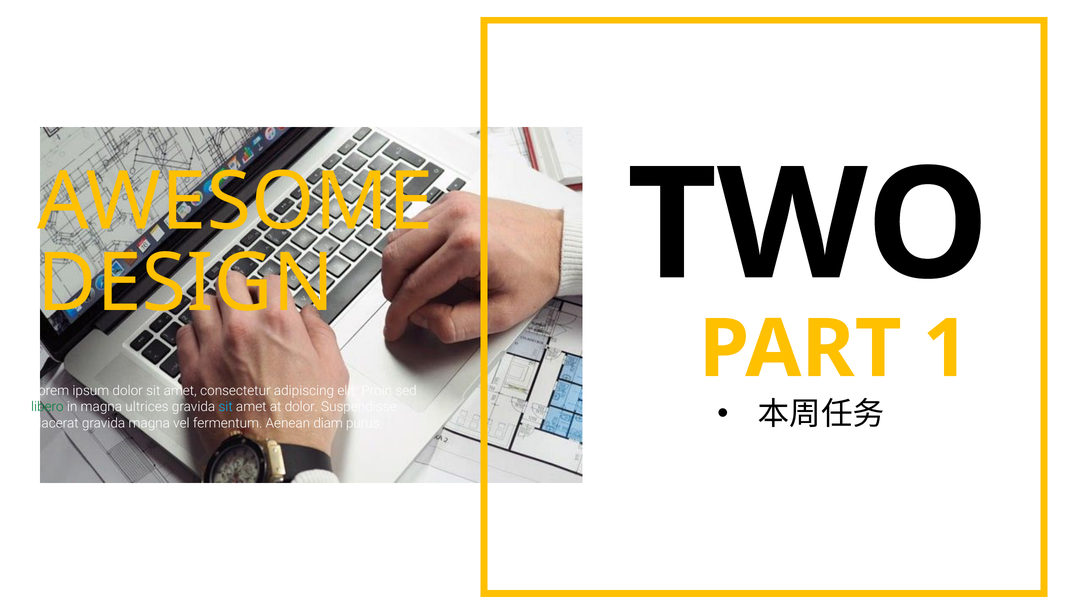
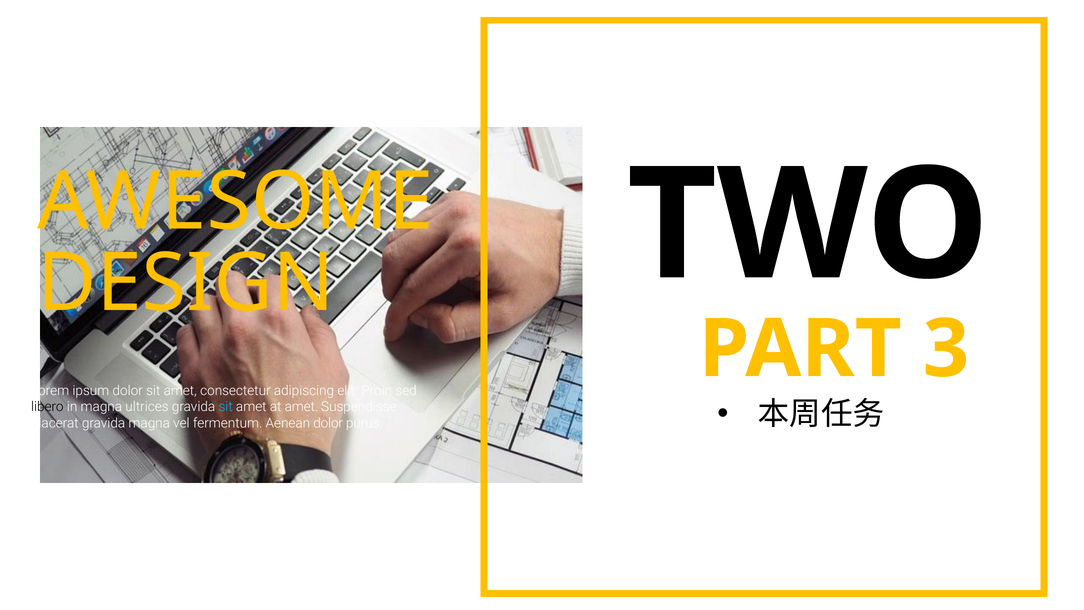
1: 1 -> 3 (946, 349)
libero colour: green -> black (47, 407)
at dolor: dolor -> amet (301, 407)
Aenean diam: diam -> dolor (328, 423)
